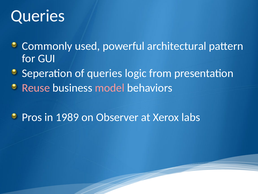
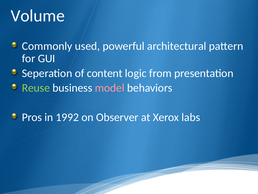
Queries: Queries -> Volume (38, 16)
of queries: queries -> content (105, 73)
Reuse colour: pink -> light green (36, 88)
1989: 1989 -> 1992 (67, 117)
